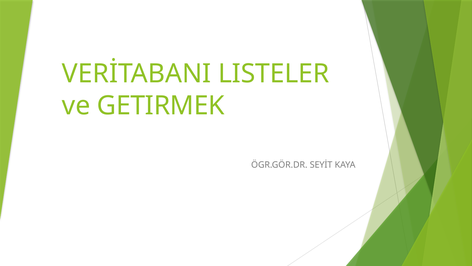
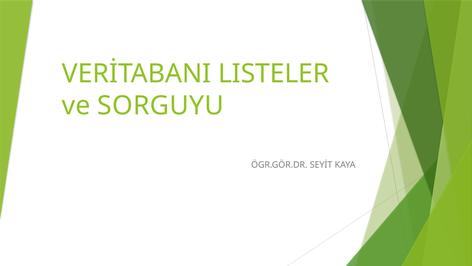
GETIRMEK: GETIRMEK -> SORGUYU (161, 106)
